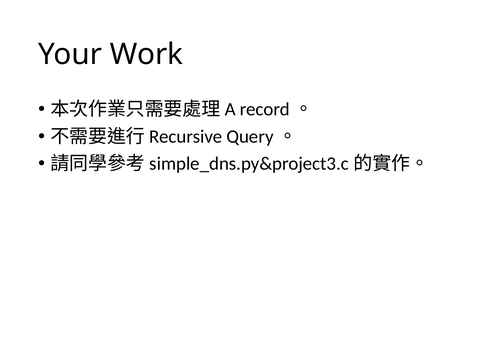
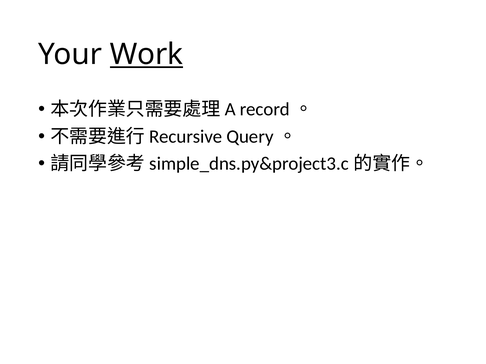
Work underline: none -> present (146, 54)
